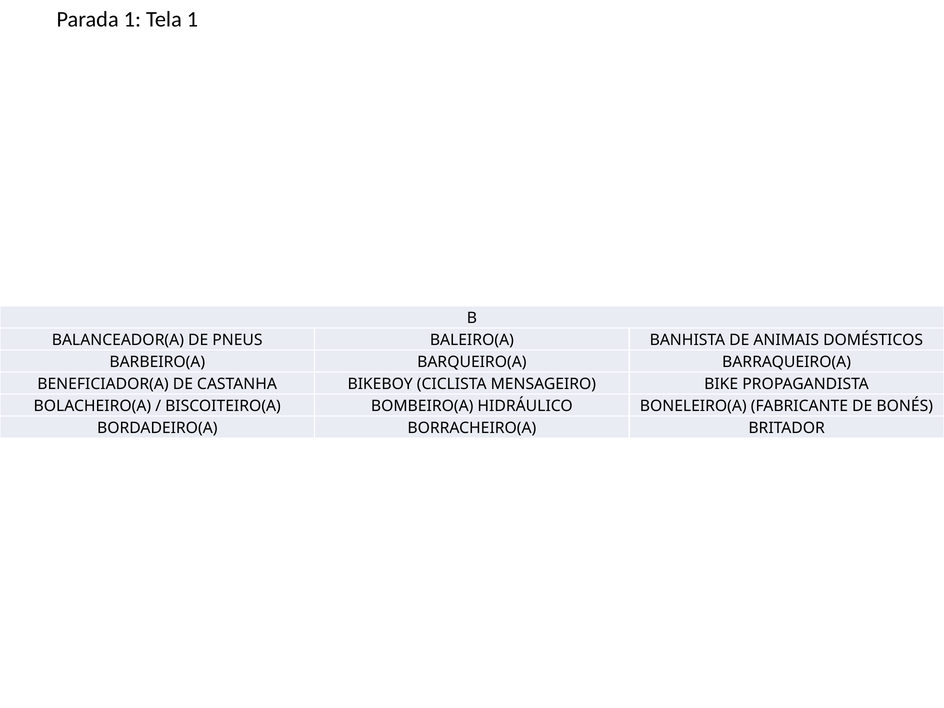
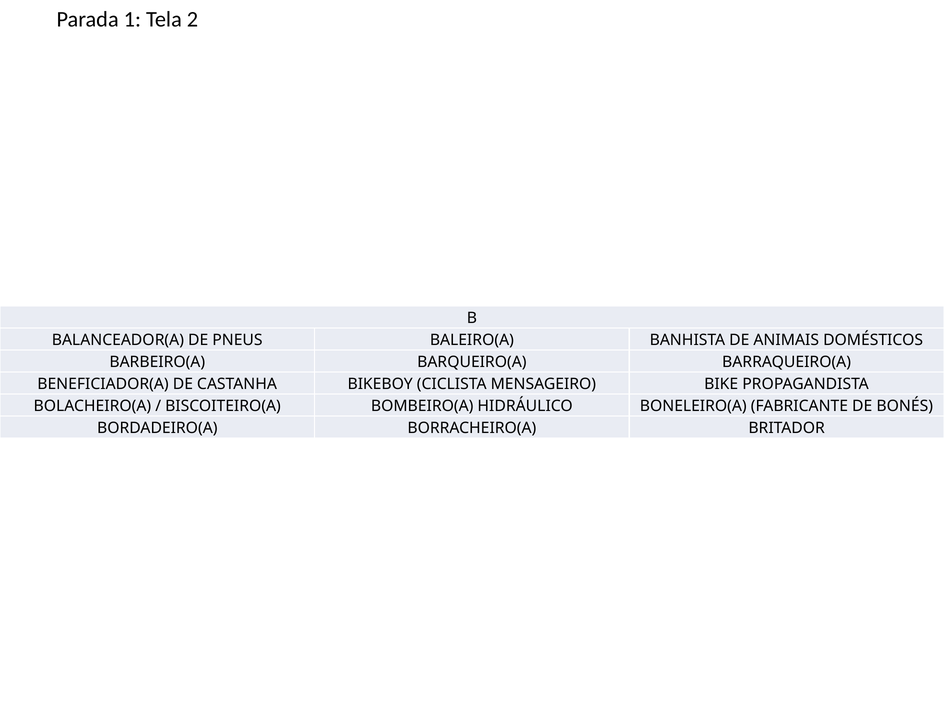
Tela 1: 1 -> 2 (192, 19)
